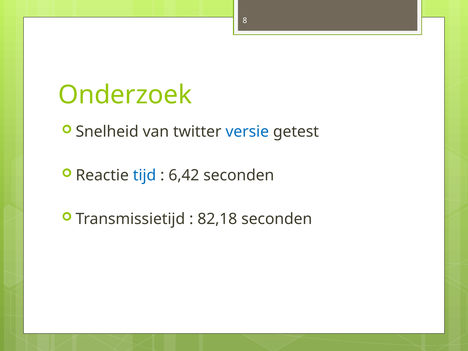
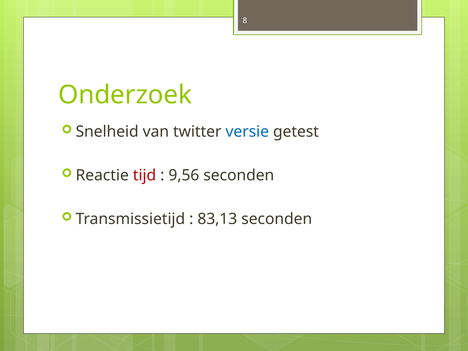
tijd colour: blue -> red (145, 175)
6,42: 6,42 -> 9,56 (184, 175)
82,18: 82,18 -> 83,13 (217, 219)
